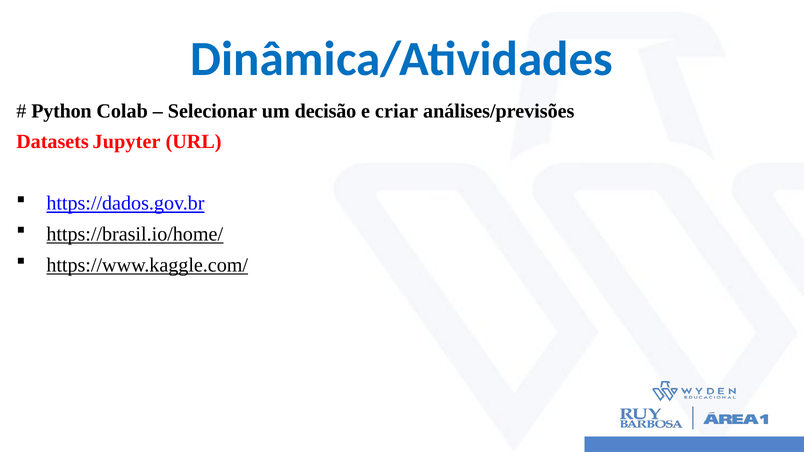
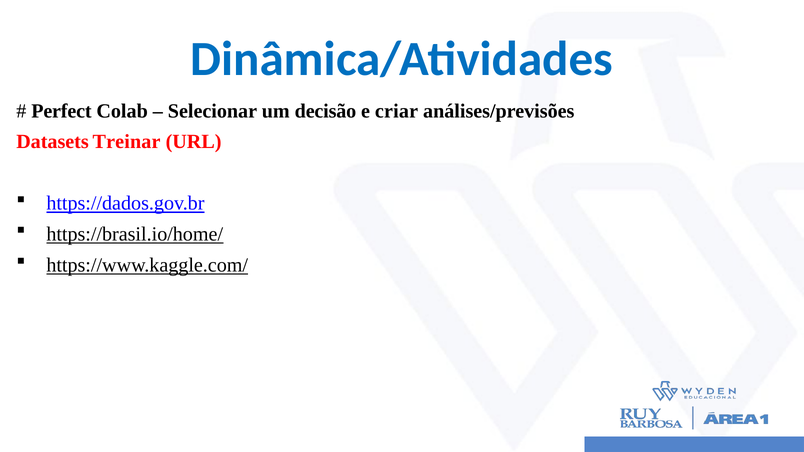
Python: Python -> Perfect (61, 111)
Jupyter: Jupyter -> Treinar (127, 142)
